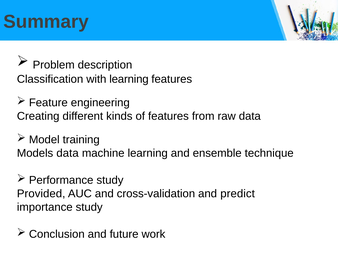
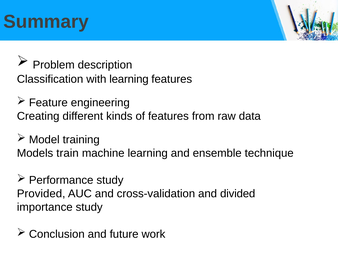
Models data: data -> train (68, 154)
predict: predict -> divided (238, 194)
